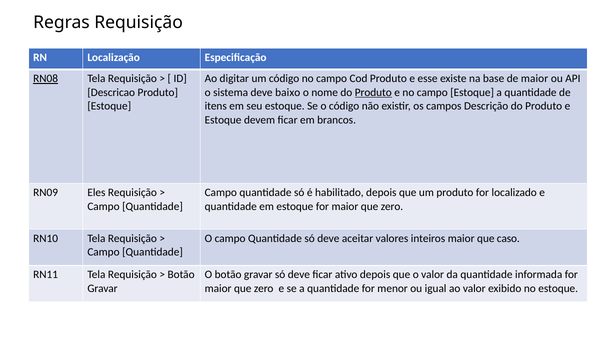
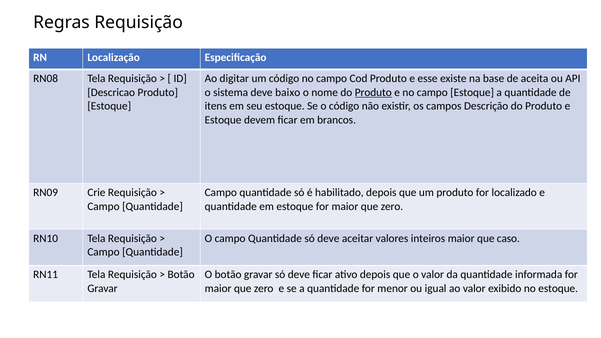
RN08 underline: present -> none (46, 79)
de maior: maior -> aceita (535, 79)
Eles: Eles -> Crie (96, 193)
